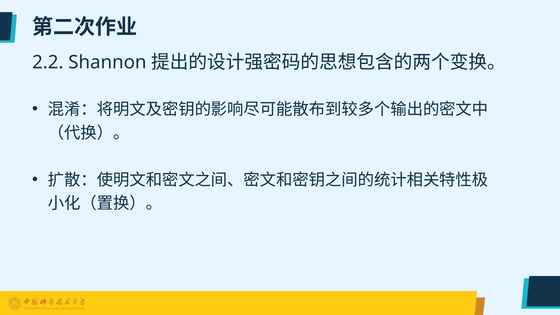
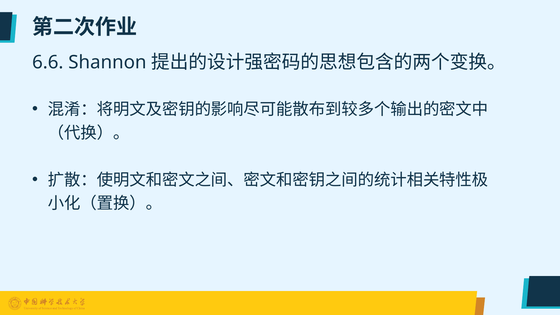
2.2: 2.2 -> 6.6 (48, 62)
